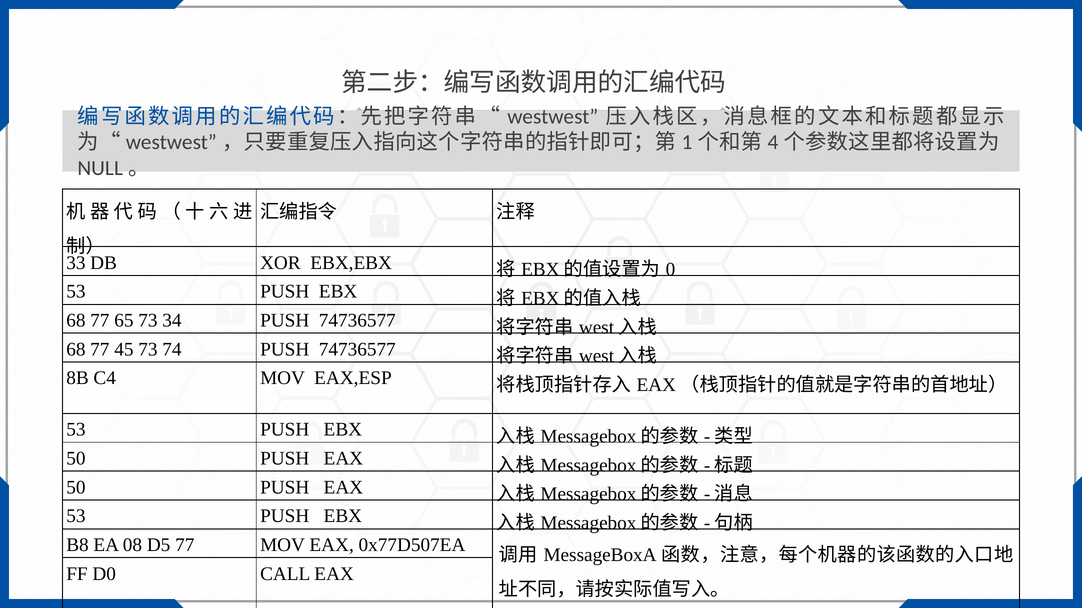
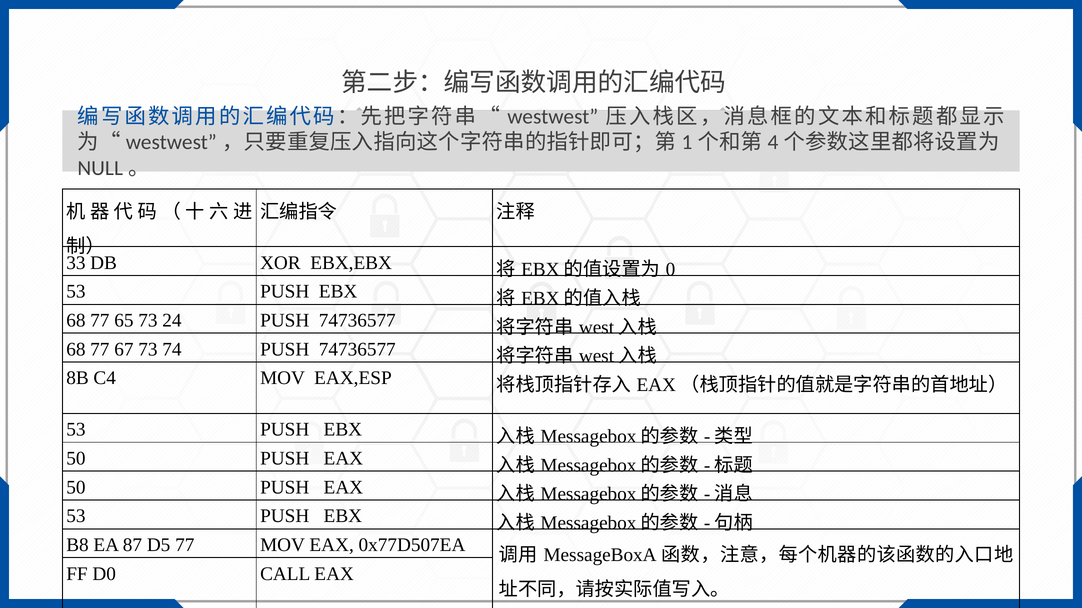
34: 34 -> 24 (172, 321)
45: 45 -> 67 (124, 350)
08: 08 -> 87 (132, 545)
